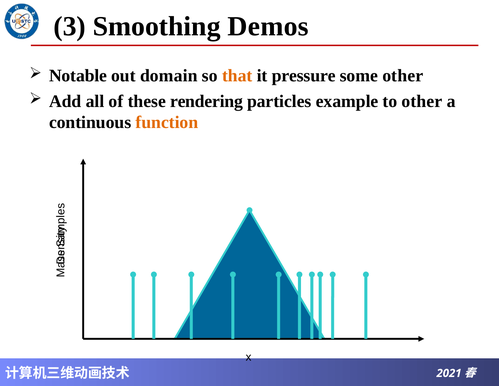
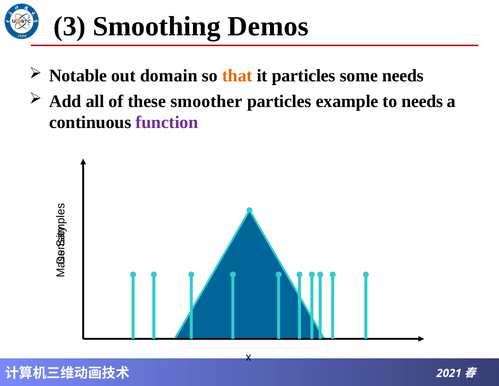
it pressure: pressure -> particles (304, 76)
some other: other -> needs (403, 76)
rendering: rendering -> smoother (206, 101)
to other: other -> needs (422, 101)
function colour: orange -> purple (167, 122)
